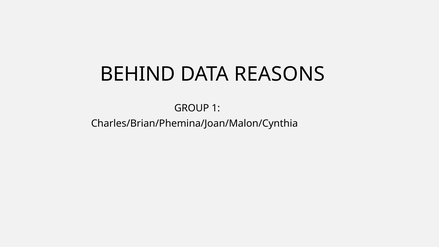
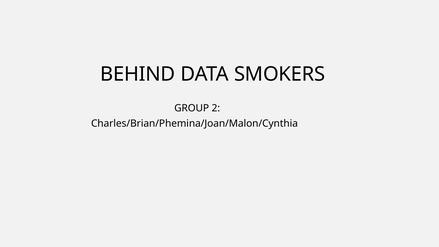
REASONS: REASONS -> SMOKERS (280, 74)
1: 1 -> 2 (216, 108)
